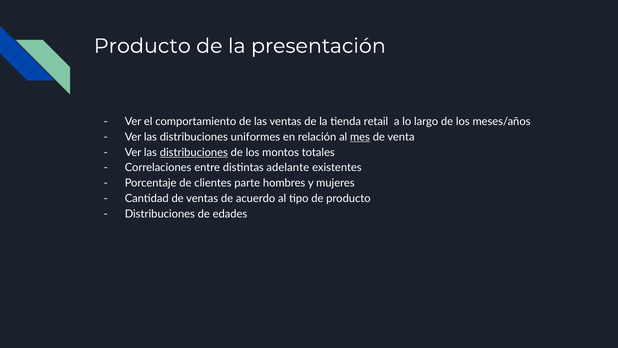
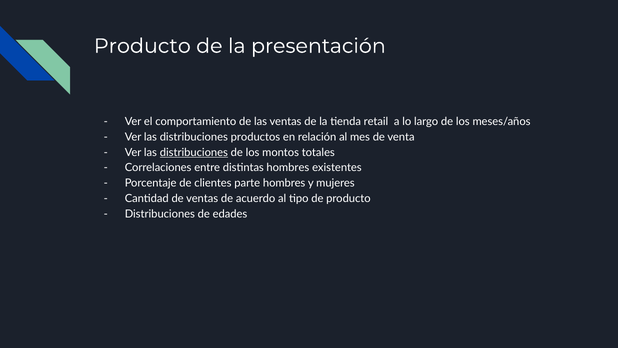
uniformes: uniformes -> productos (255, 137)
mes underline: present -> none (360, 137)
distintas adelante: adelante -> hombres (288, 168)
